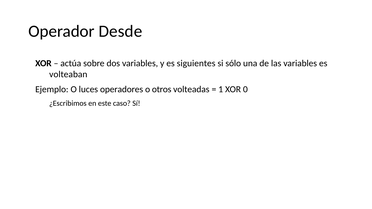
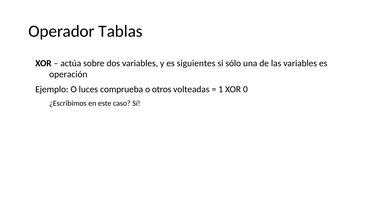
Desde: Desde -> Tablas (121, 31)
volteaban: volteaban -> operación (68, 74)
operadores: operadores -> comprueba (122, 90)
